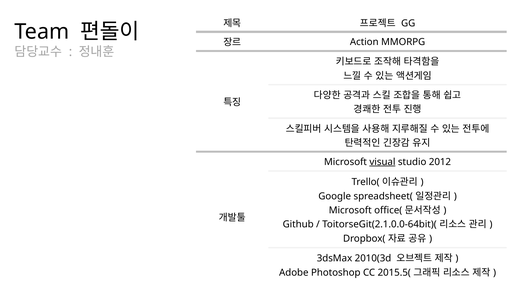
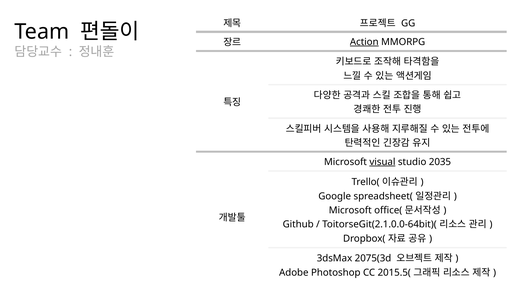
Action underline: none -> present (364, 42)
2012: 2012 -> 2035 (440, 162)
2010(3d: 2010(3d -> 2075(3d (373, 258)
